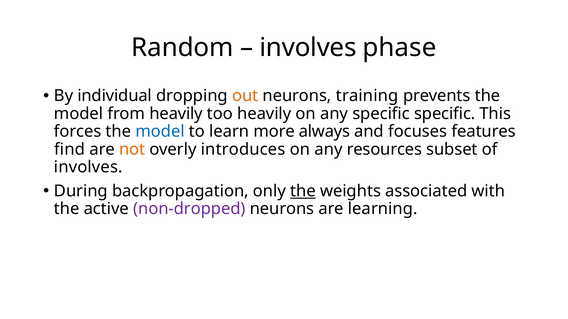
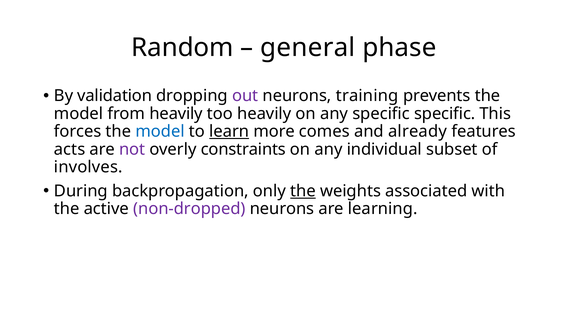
involves: involves -> general (308, 48)
individual: individual -> validation (115, 96)
out colour: orange -> purple (245, 96)
learn underline: none -> present (229, 132)
always: always -> comes (324, 132)
focuses: focuses -> already (418, 132)
find: find -> acts (70, 150)
not colour: orange -> purple (132, 150)
introduces: introduces -> constraints (243, 150)
resources: resources -> individual (384, 150)
